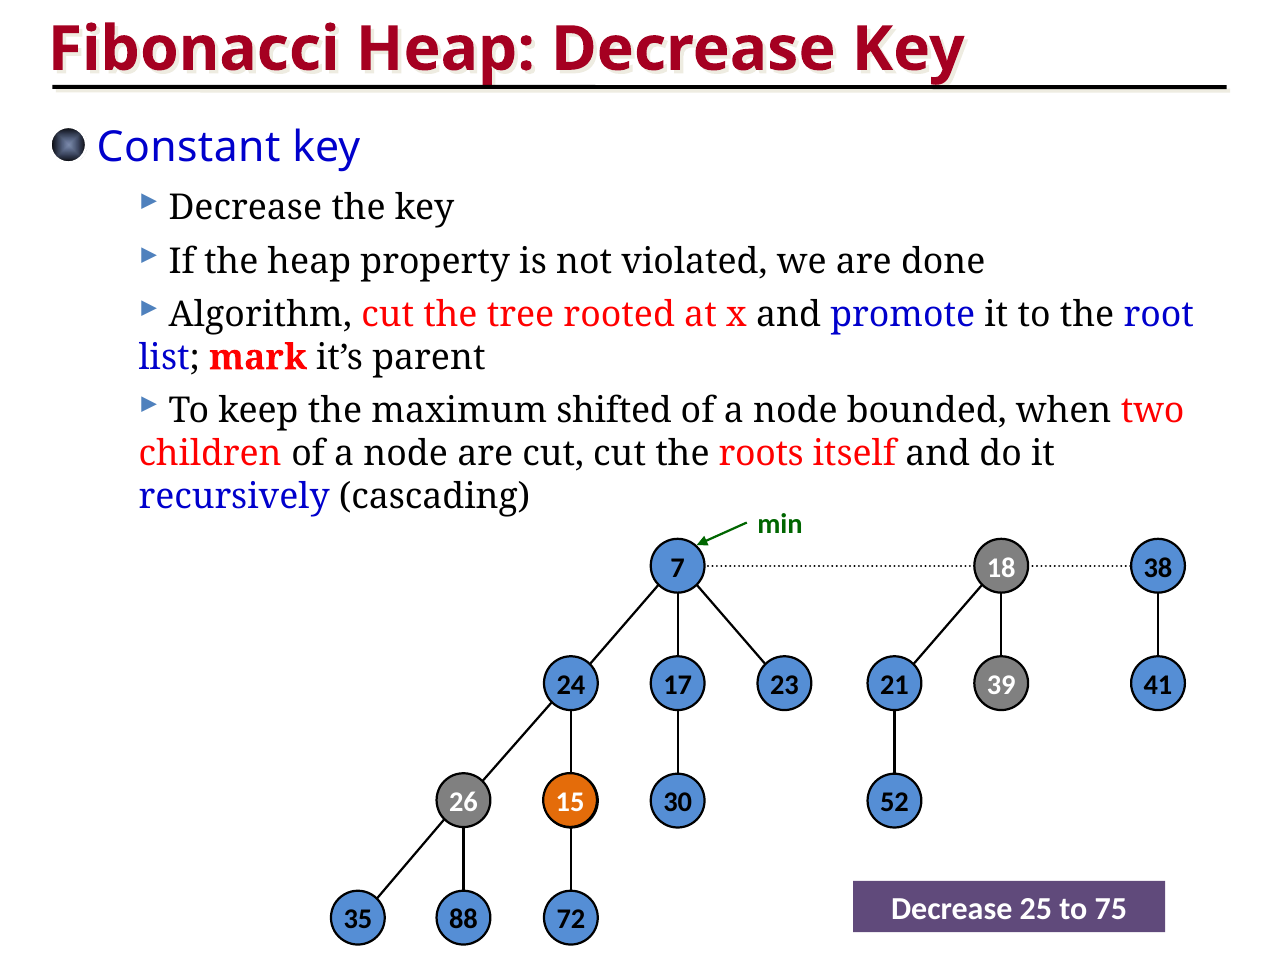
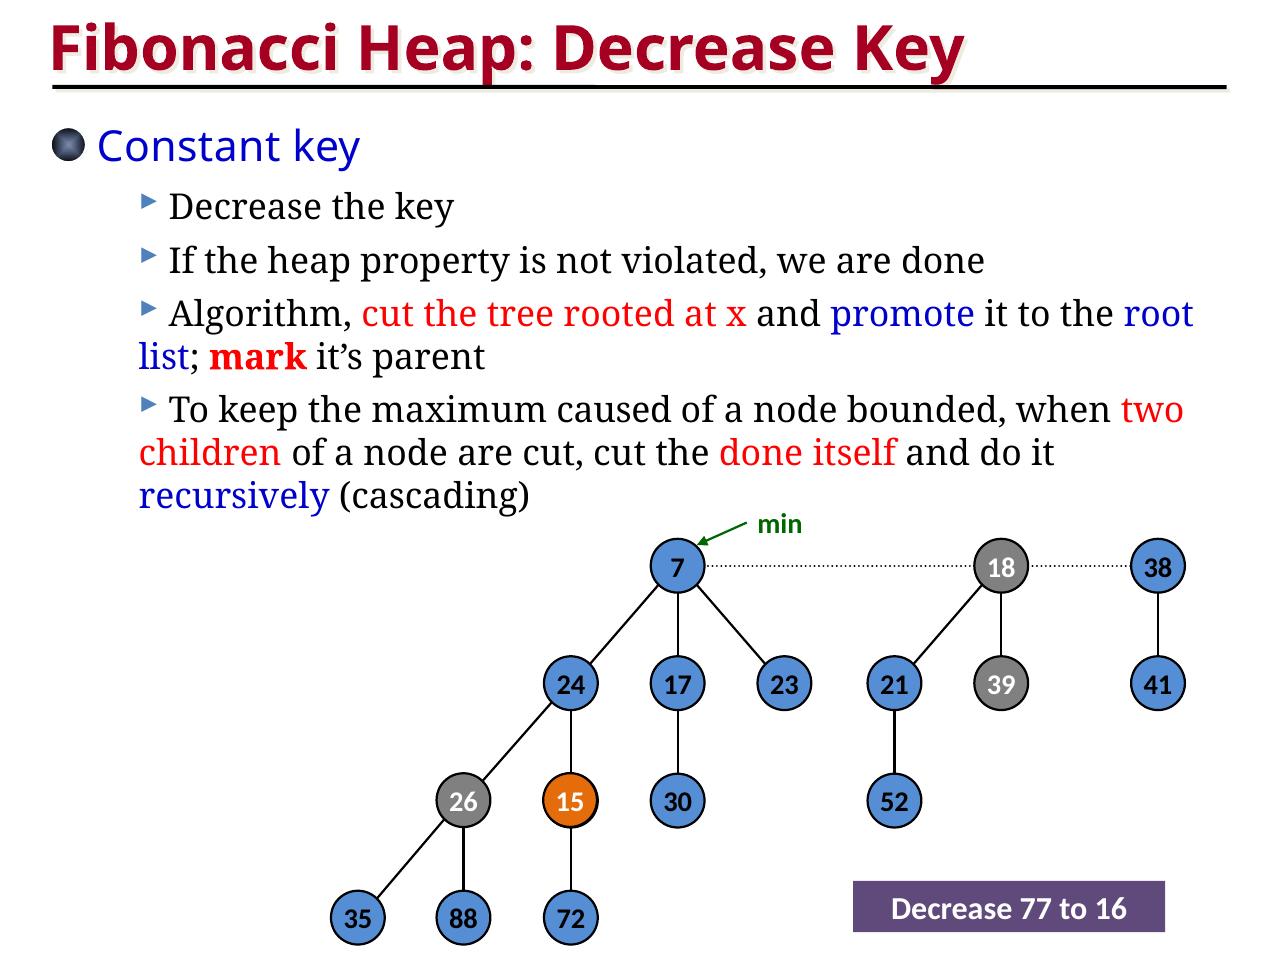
shifted: shifted -> caused (614, 411)
the roots: roots -> done (761, 454)
25: 25 -> 77 (1036, 909)
75: 75 -> 16 (1111, 909)
